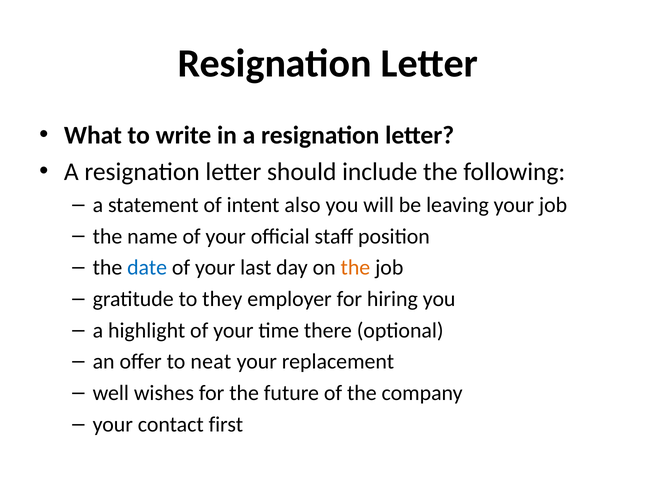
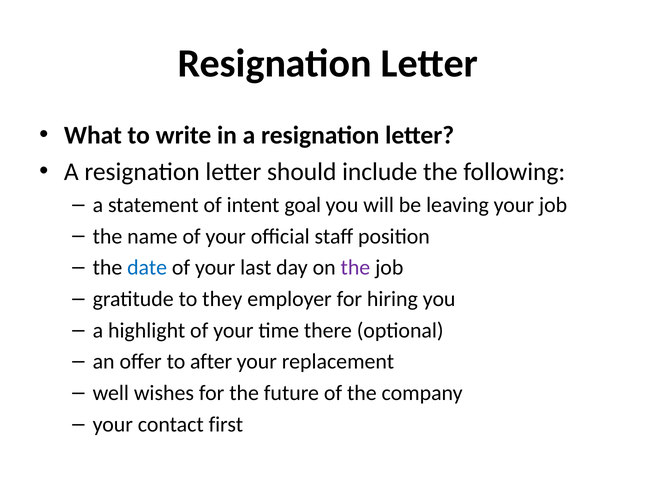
also: also -> goal (303, 205)
the colour: orange -> purple (355, 268)
neat: neat -> after (211, 362)
